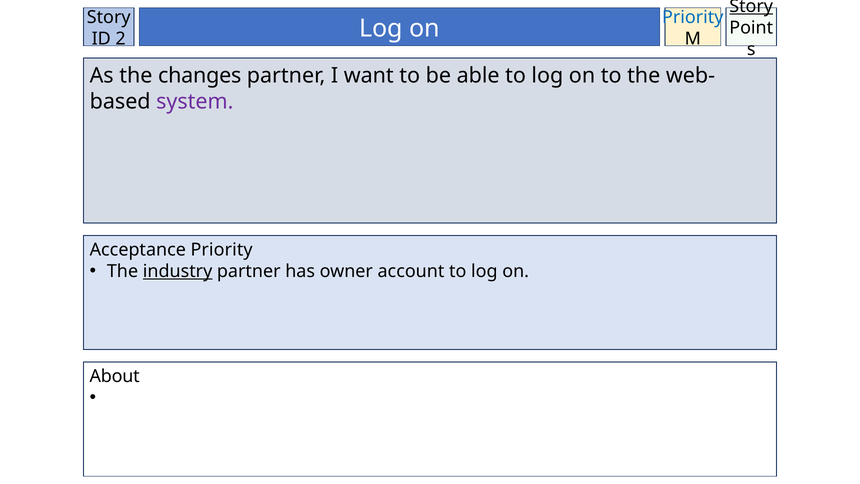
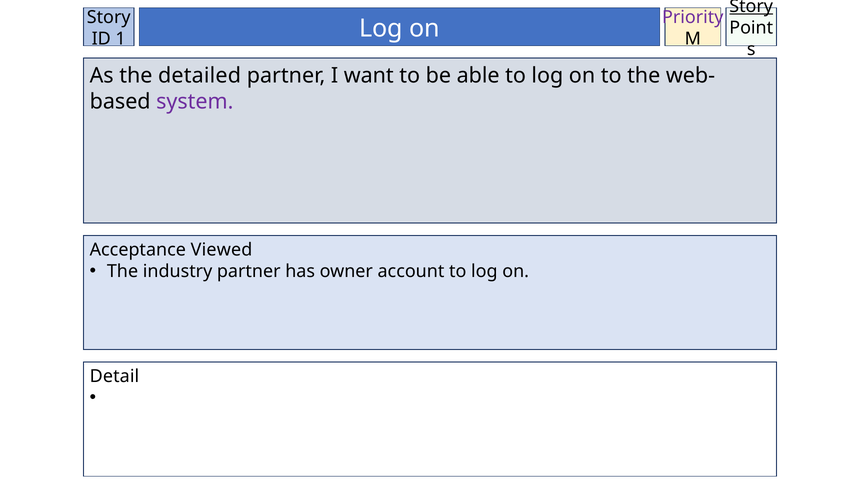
Priority colour: blue -> purple (693, 17)
2: 2 -> 1 (121, 39)
changes: changes -> detailed (200, 76)
Acceptance Priority: Priority -> Viewed (222, 250)
industry underline: present -> none (178, 271)
About: About -> Detail (114, 376)
